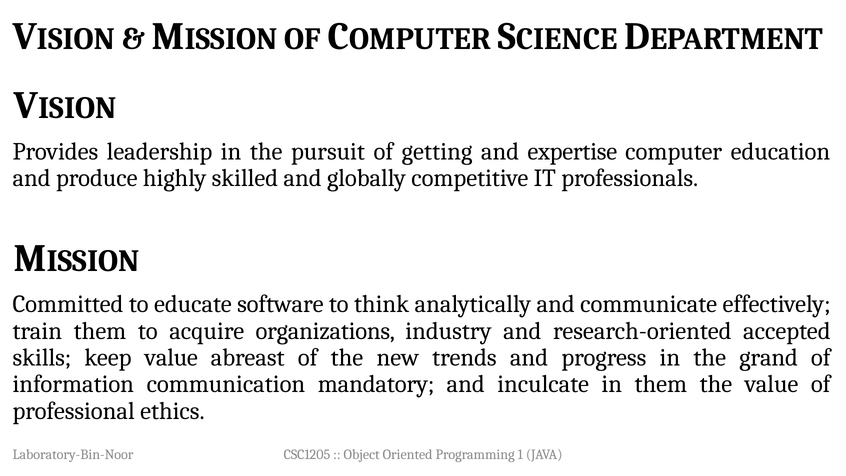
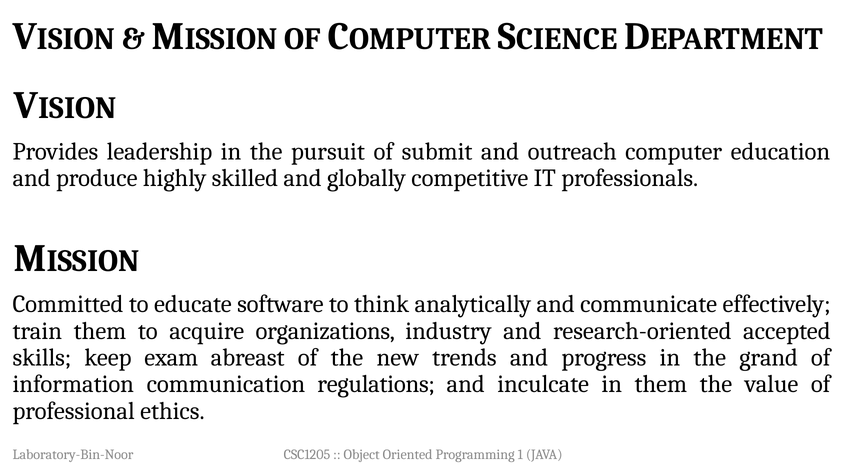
getting: getting -> submit (437, 152)
expertise: expertise -> outreach (572, 152)
keep value: value -> exam (171, 357)
mandatory: mandatory -> regulations (376, 384)
